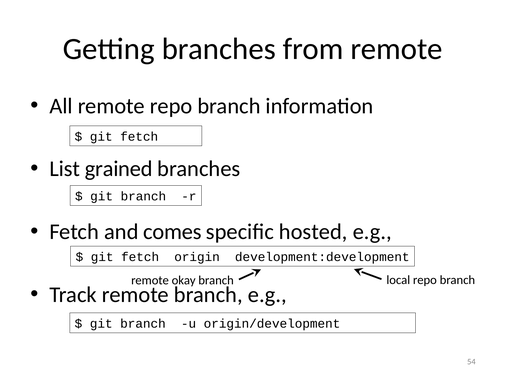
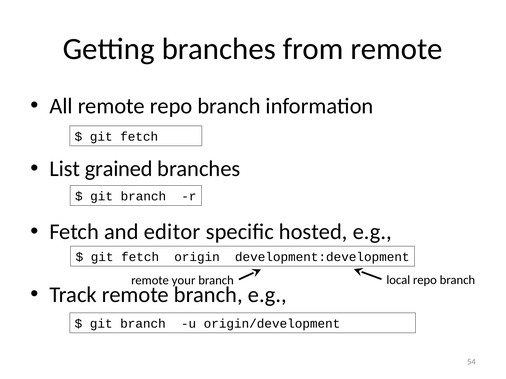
comes: comes -> editor (172, 232)
okay: okay -> your (184, 281)
